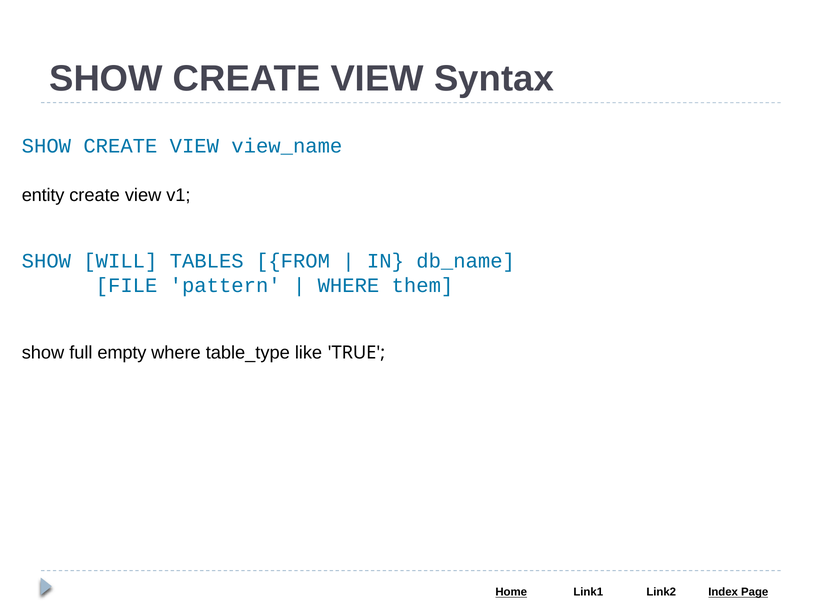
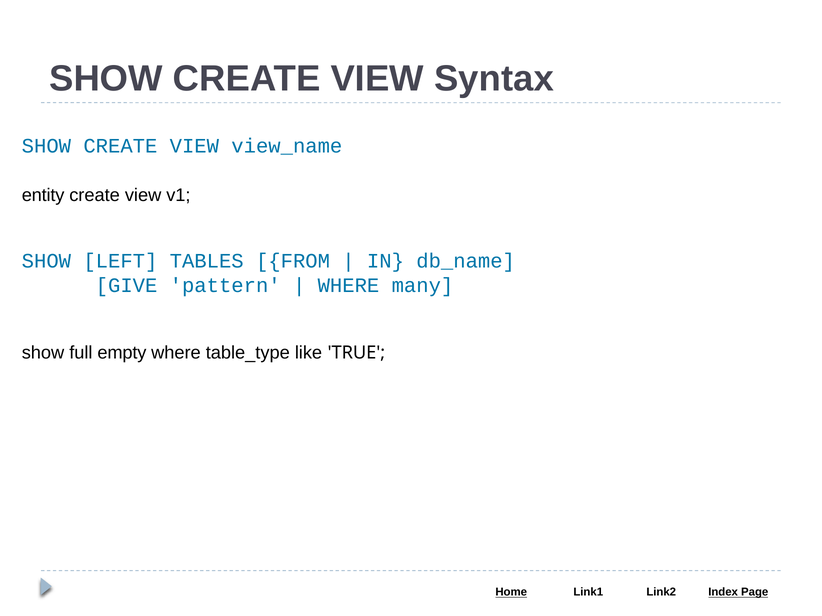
WILL: WILL -> LEFT (120, 261)
FILE: FILE -> GIVE (127, 286)
them: them -> many (422, 286)
